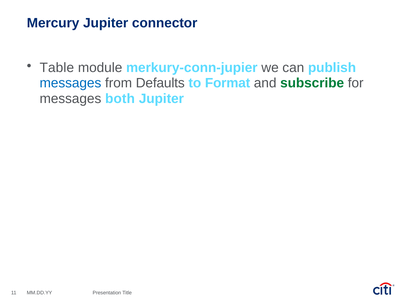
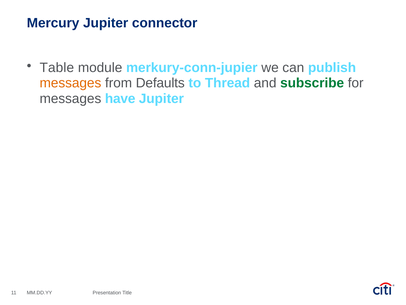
messages colour: blue -> orange (70, 83)
Format: Format -> Thread (228, 83)
both: both -> have (120, 98)
